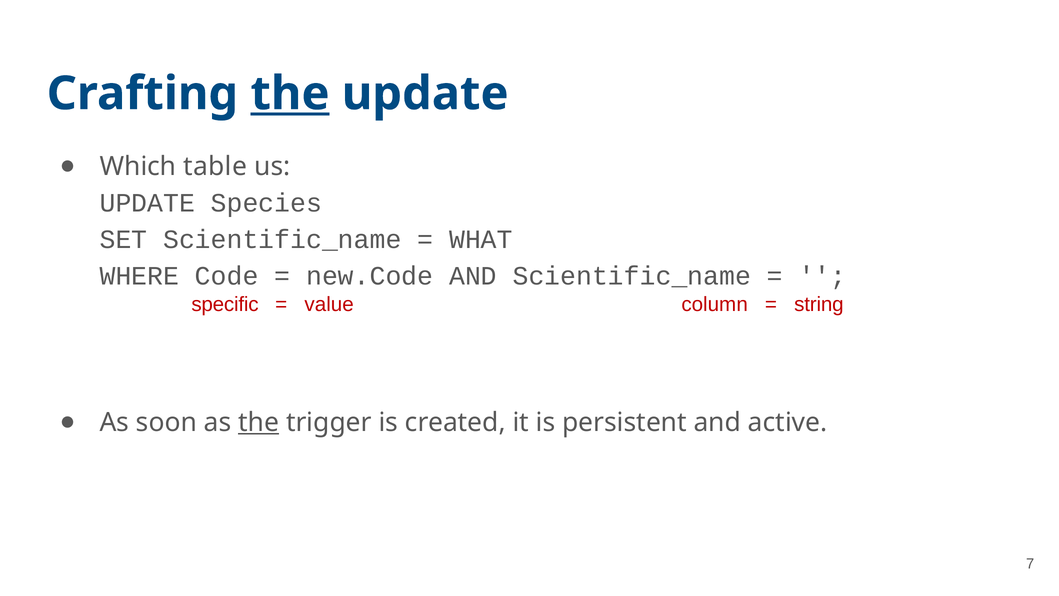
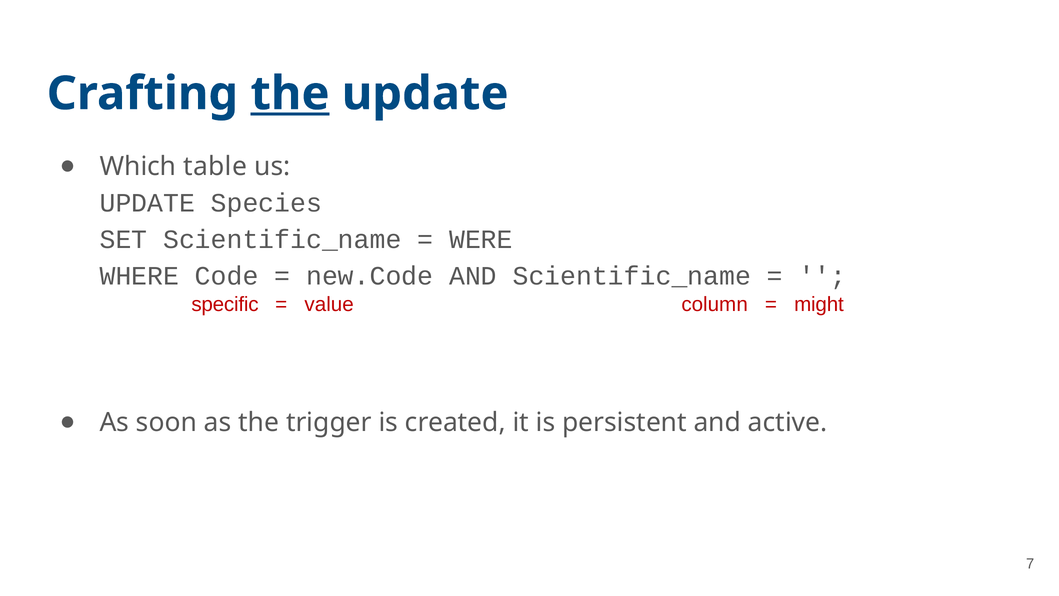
WHAT: WHAT -> WERE (481, 240)
string: string -> might (819, 304)
the underline: present -> none (259, 422)
